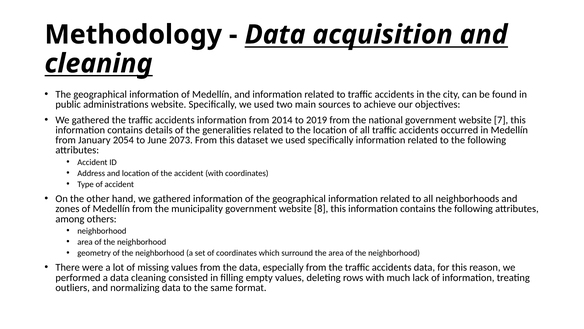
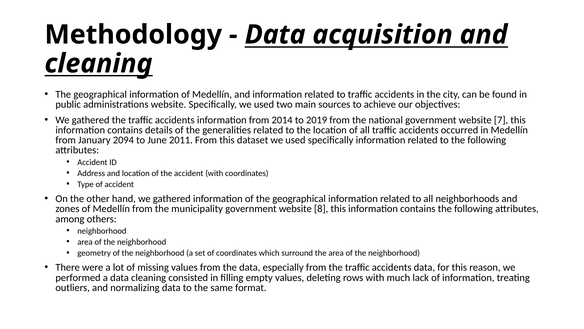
2054: 2054 -> 2094 (123, 140)
2073: 2073 -> 2011 (181, 140)
